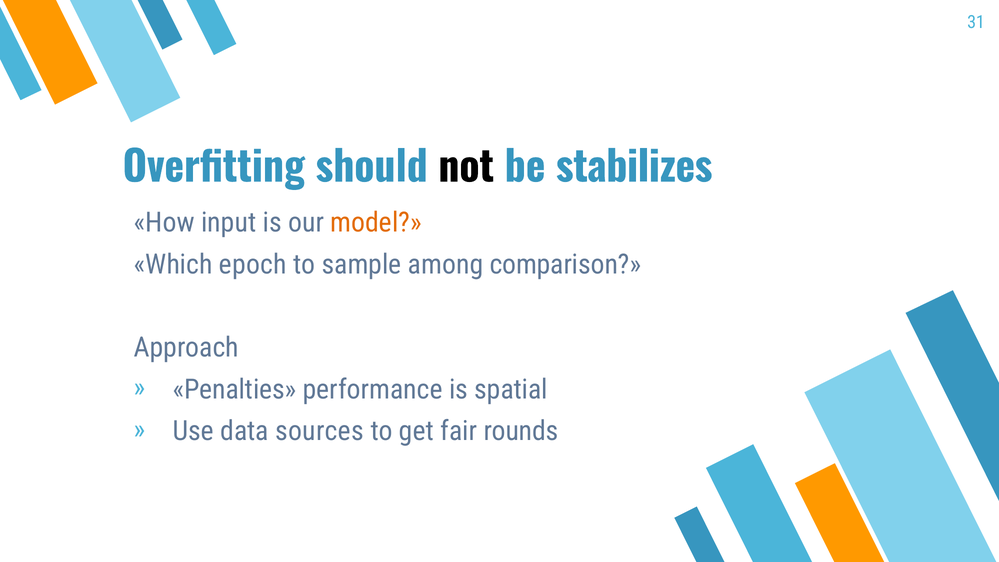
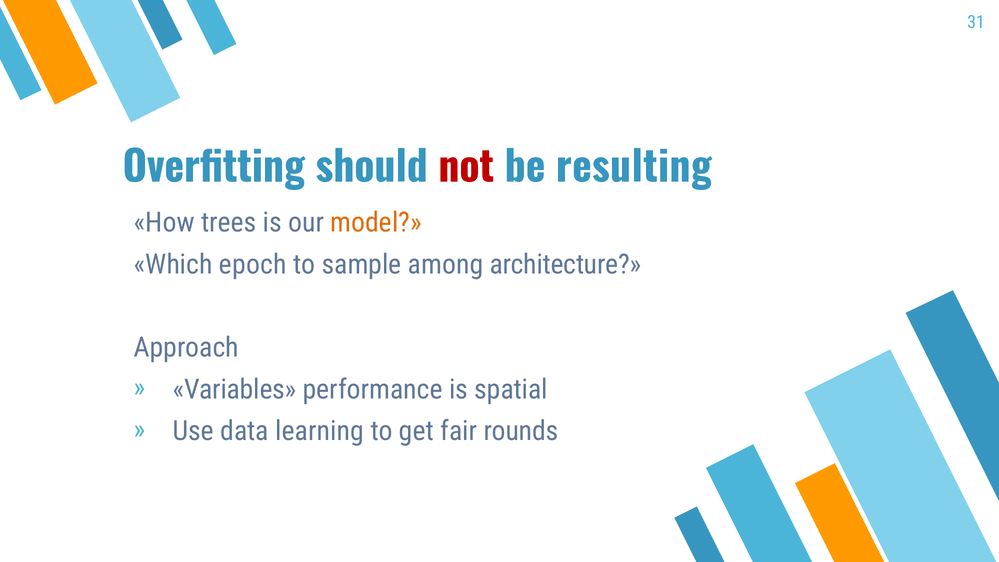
not colour: black -> red (466, 168)
stabilizes: stabilizes -> resulting (634, 168)
input: input -> trees (229, 223)
comparison: comparison -> architecture (565, 264)
Penalties: Penalties -> Variables (235, 389)
sources: sources -> learning (320, 431)
